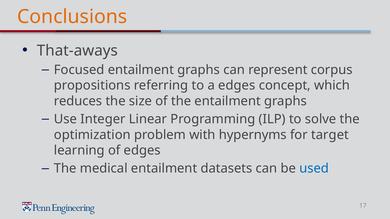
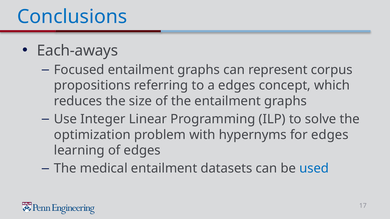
Conclusions colour: orange -> blue (72, 17)
That-aways: That-aways -> Each-aways (77, 51)
for target: target -> edges (330, 135)
